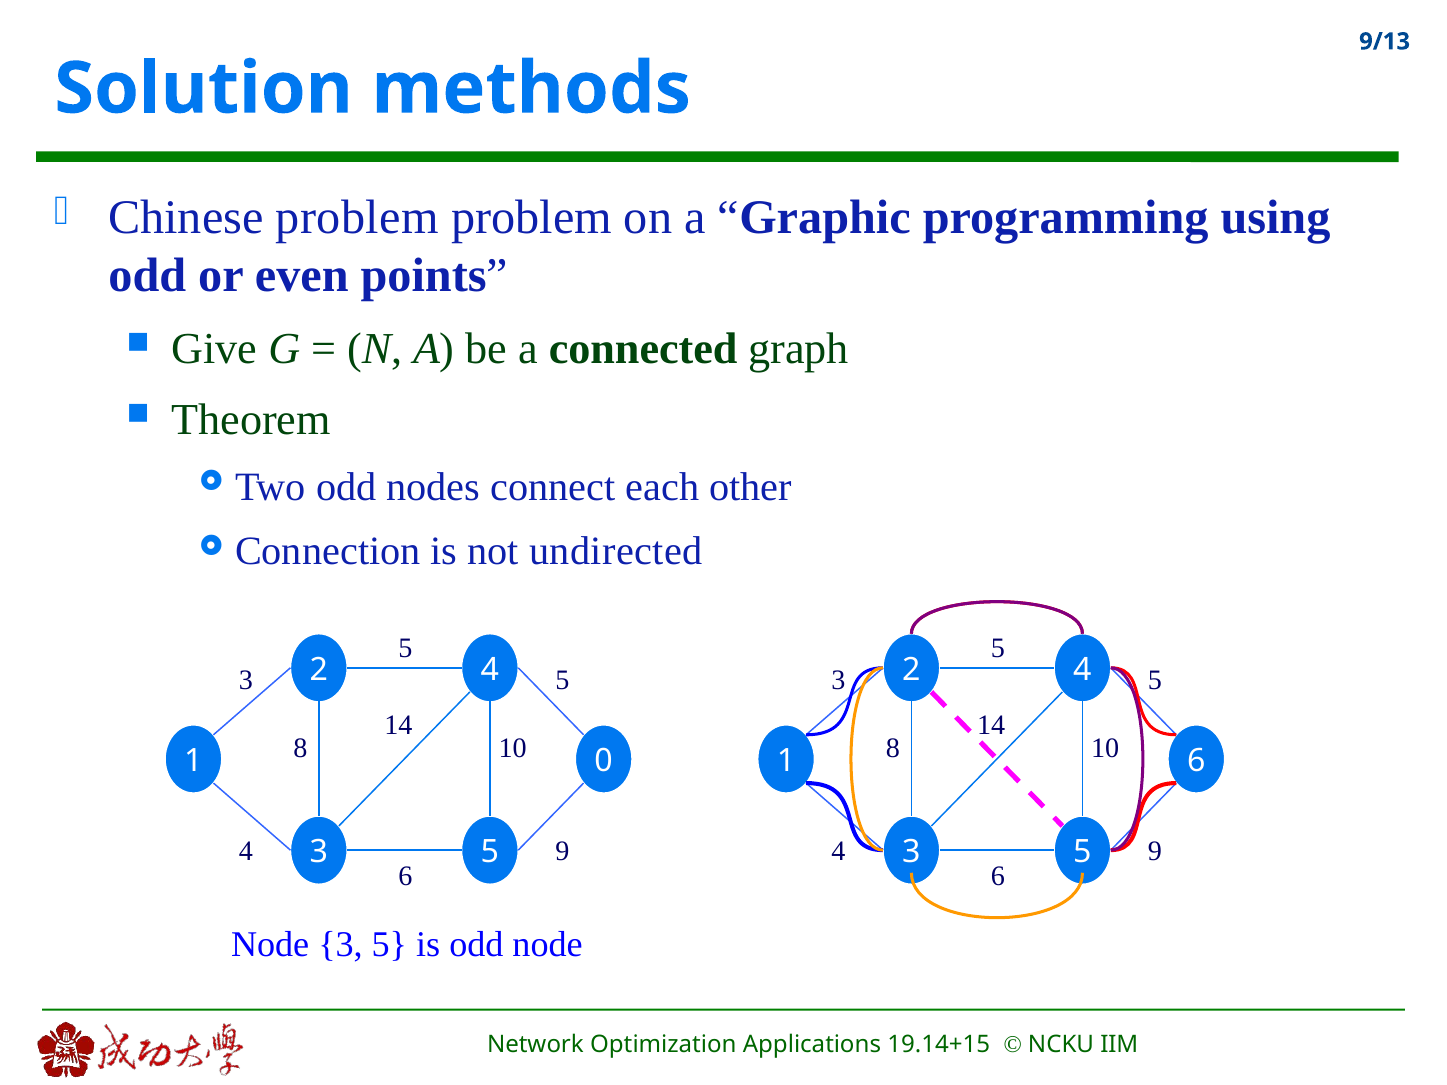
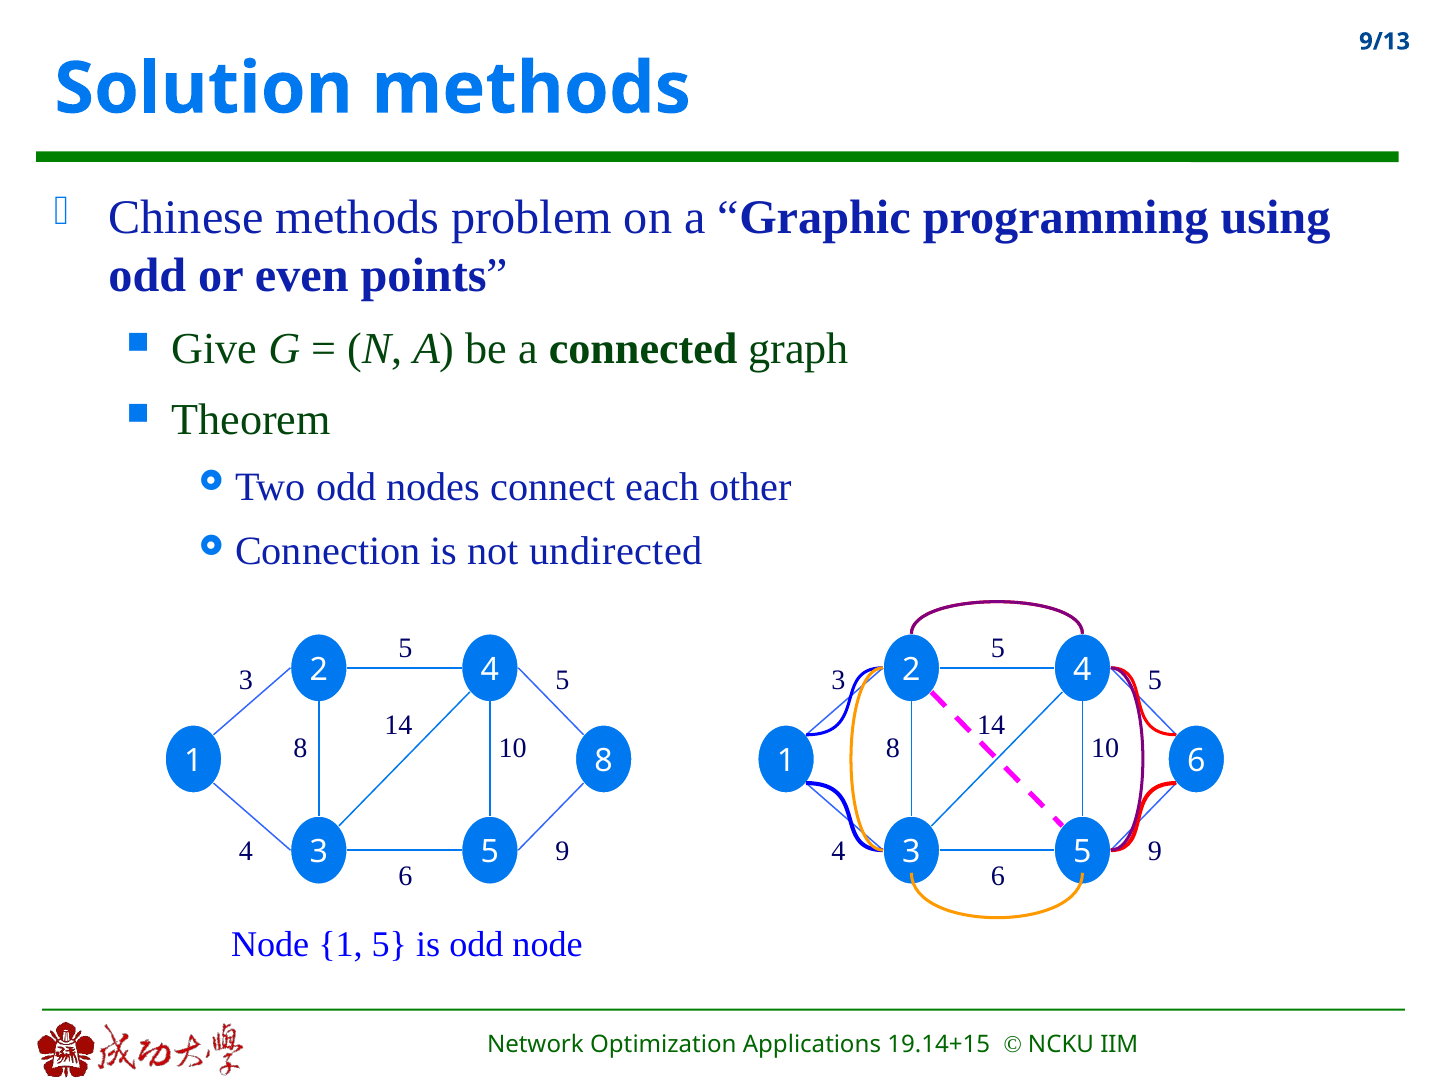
Chinese problem: problem -> methods (357, 218)
1 0: 0 -> 8 (604, 761)
Node 3: 3 -> 1 (340, 945)
